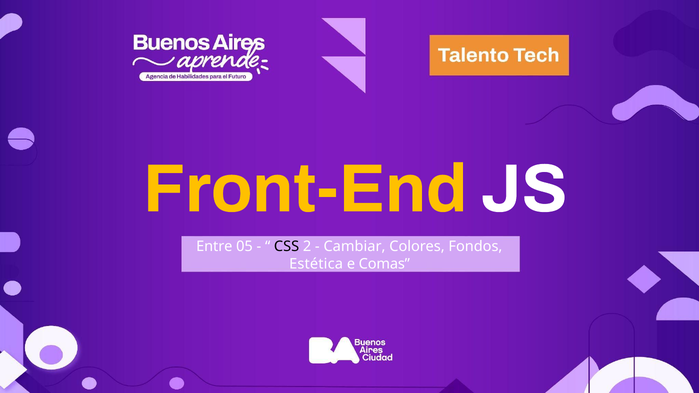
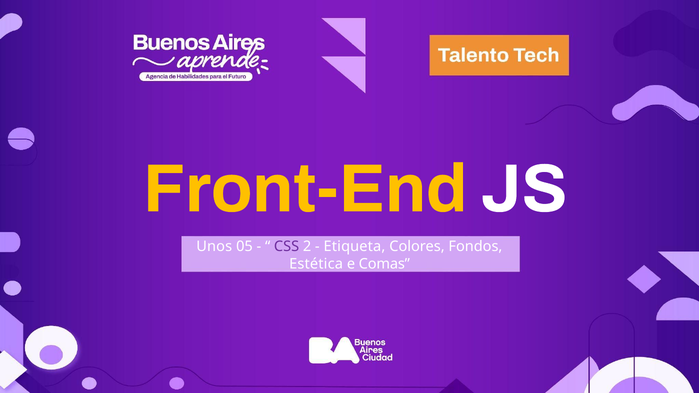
Entre: Entre -> Unos (214, 247)
CSS colour: black -> purple (287, 247)
Cambiar: Cambiar -> Etiqueta (354, 247)
